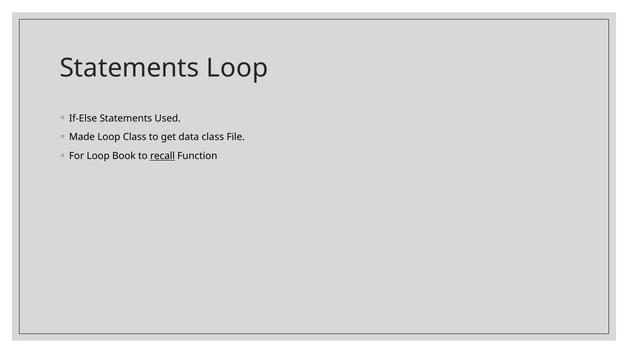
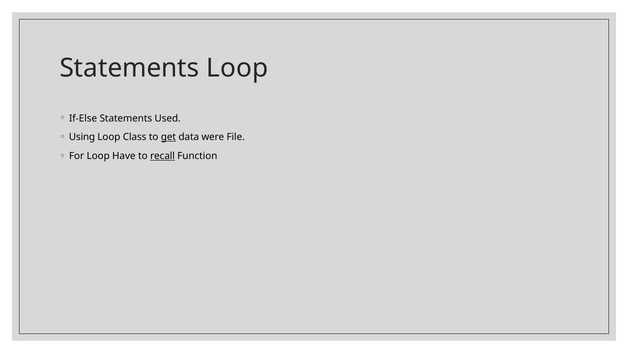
Made: Made -> Using (82, 137)
get underline: none -> present (168, 137)
data class: class -> were (213, 137)
Book: Book -> Have (124, 156)
